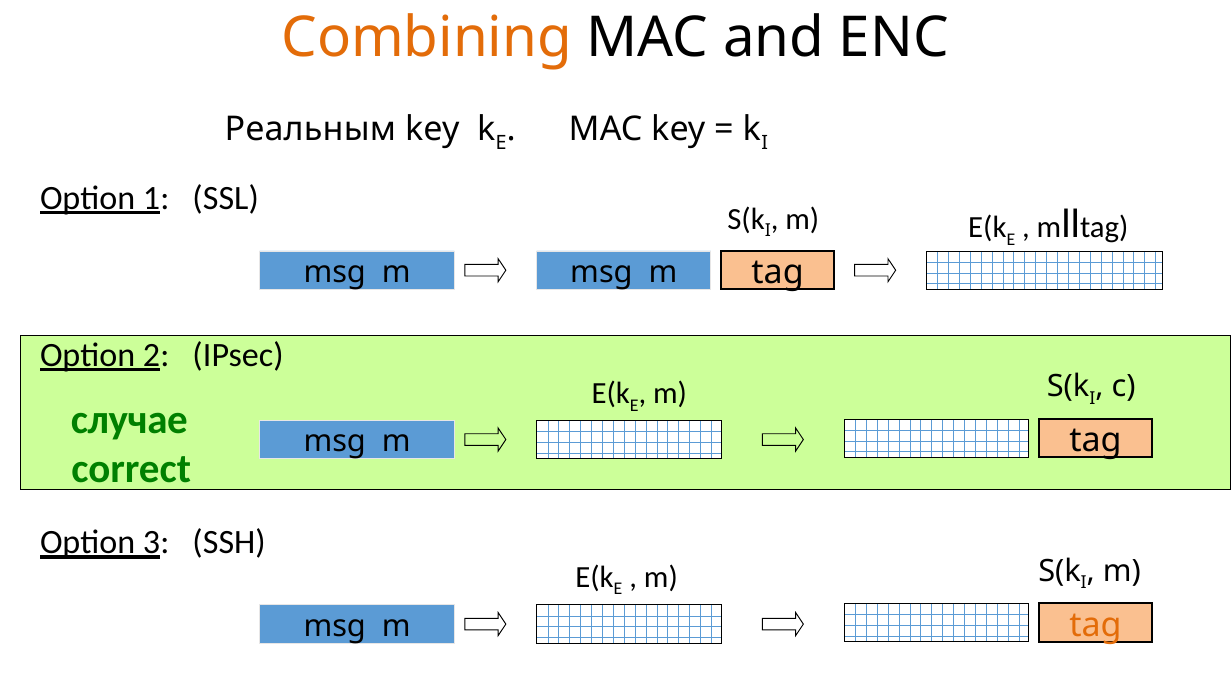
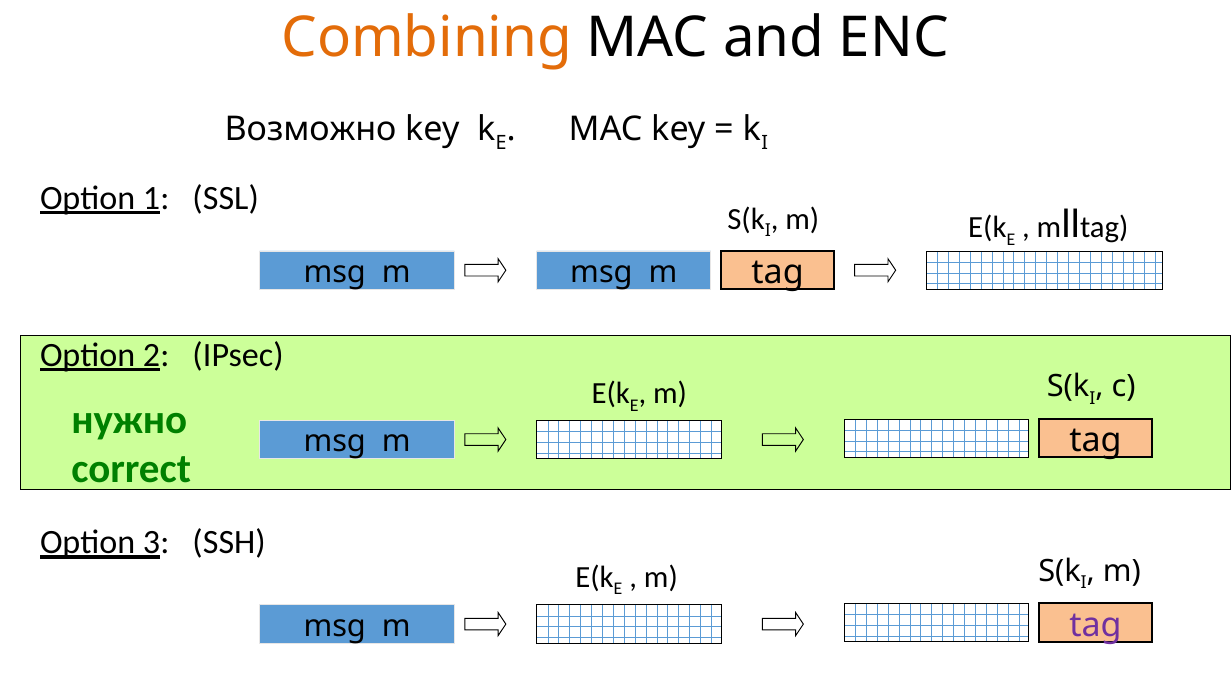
Реальным: Реальным -> Возможно (311, 130)
случае: случае -> нужно (129, 420)
tag colour: orange -> purple (1096, 625)
